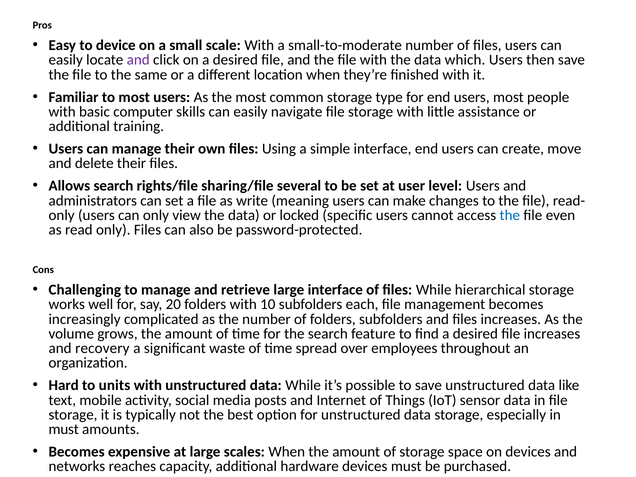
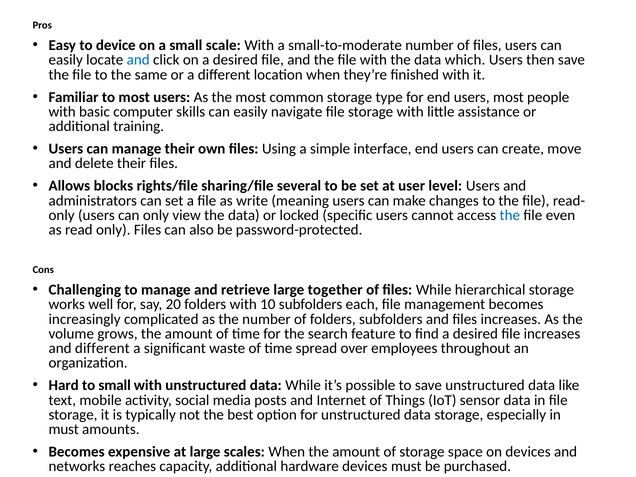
and colour: purple -> blue (138, 60)
Allows search: search -> blocks (113, 186)
large interface: interface -> together (335, 290)
and recovery: recovery -> different (102, 348)
to units: units -> small (115, 385)
